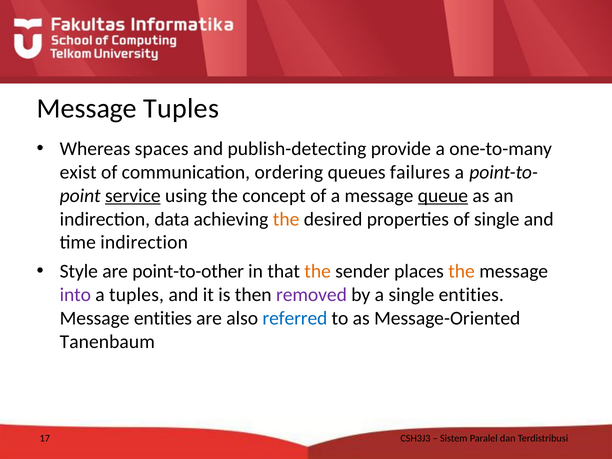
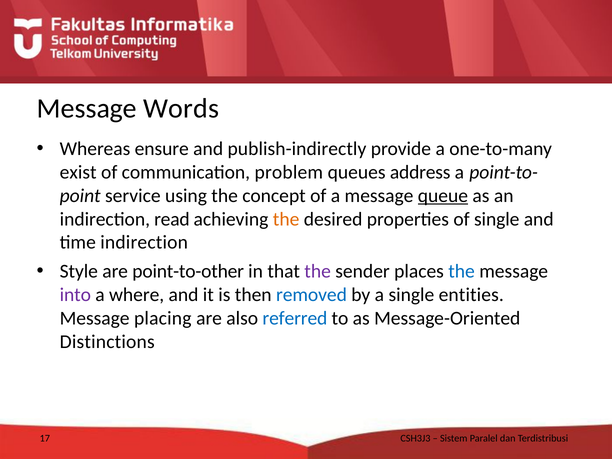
Message Tuples: Tuples -> Words (181, 109)
spaces: spaces -> ensure (162, 149)
publish-detecting: publish-detecting -> publish-indirectly (297, 149)
ordering: ordering -> problem (289, 172)
failures: failures -> address (420, 172)
service underline: present -> none (133, 196)
data: data -> read (172, 219)
the colour: orange -> purple (318, 271)
the colour: orange -> blue (462, 271)
a tuples: tuples -> where (137, 295)
removed colour: purple -> blue (311, 295)
Message entities: entities -> placing (163, 318)
Tanenbaum: Tanenbaum -> Distinctions (107, 342)
